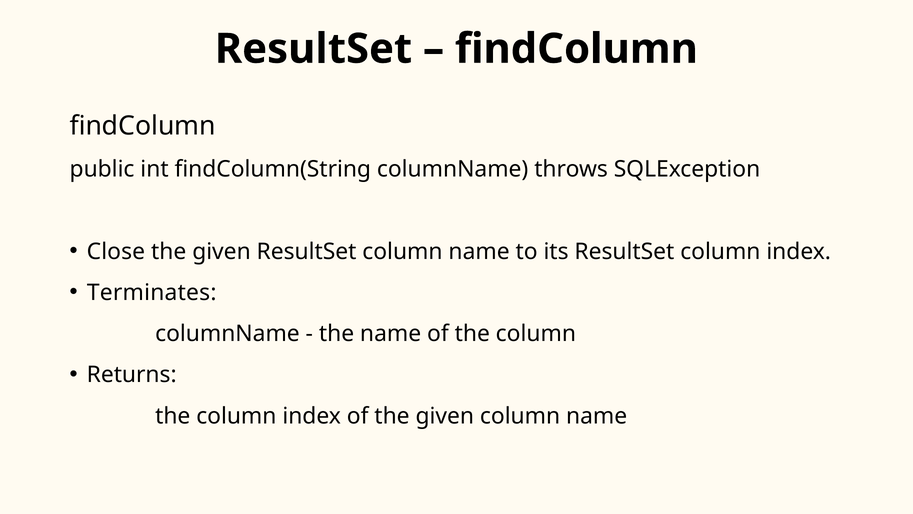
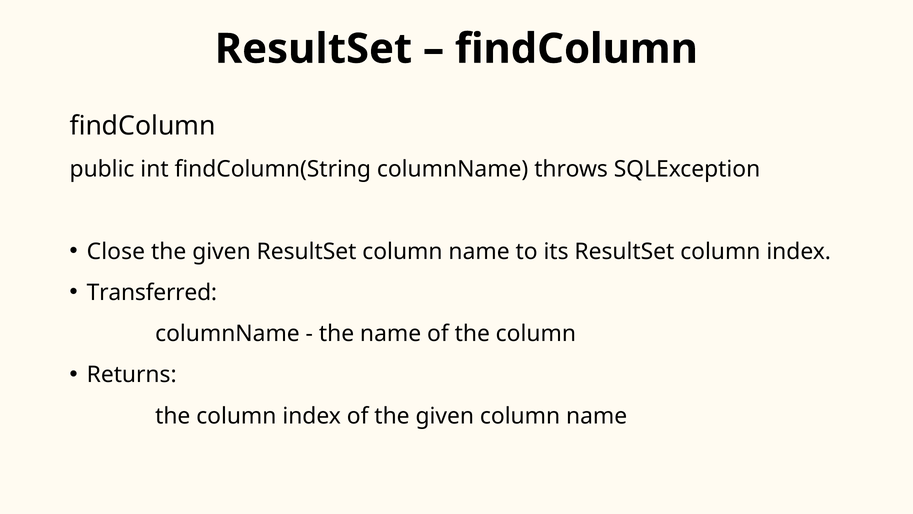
Terminates: Terminates -> Transferred (152, 292)
